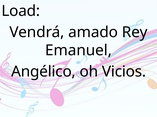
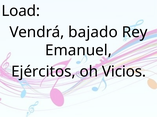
amado: amado -> bajado (93, 32)
Angélico: Angélico -> Ejércitos (43, 72)
